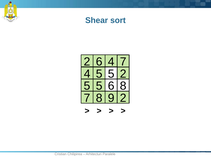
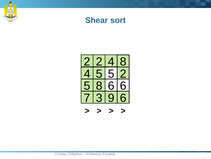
2 6: 6 -> 2 (99, 61)
4 7: 7 -> 8 (123, 61)
5: 5 -> 8 (99, 85)
6 8: 8 -> 6 (123, 85)
7 8: 8 -> 3 (99, 98)
9 2: 2 -> 6 (123, 98)
